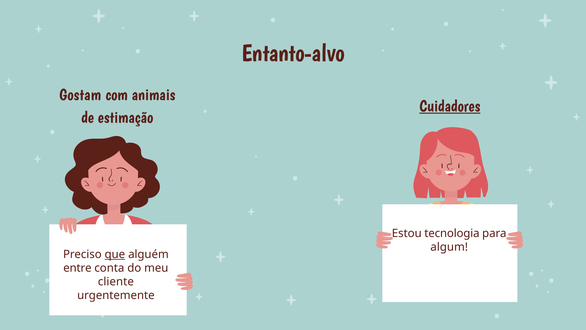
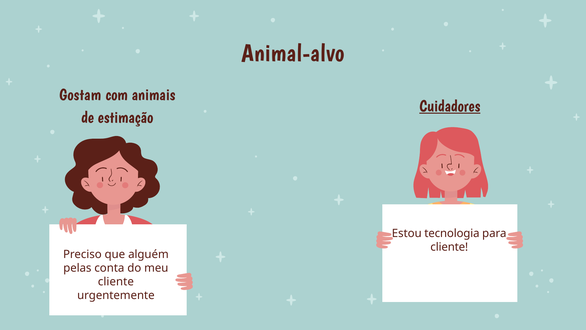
Entanto-alvo: Entanto-alvo -> Animal-alvo (293, 53)
algum: algum -> cliente (449, 247)
que underline: present -> none (115, 254)
entre: entre -> pelas (77, 268)
